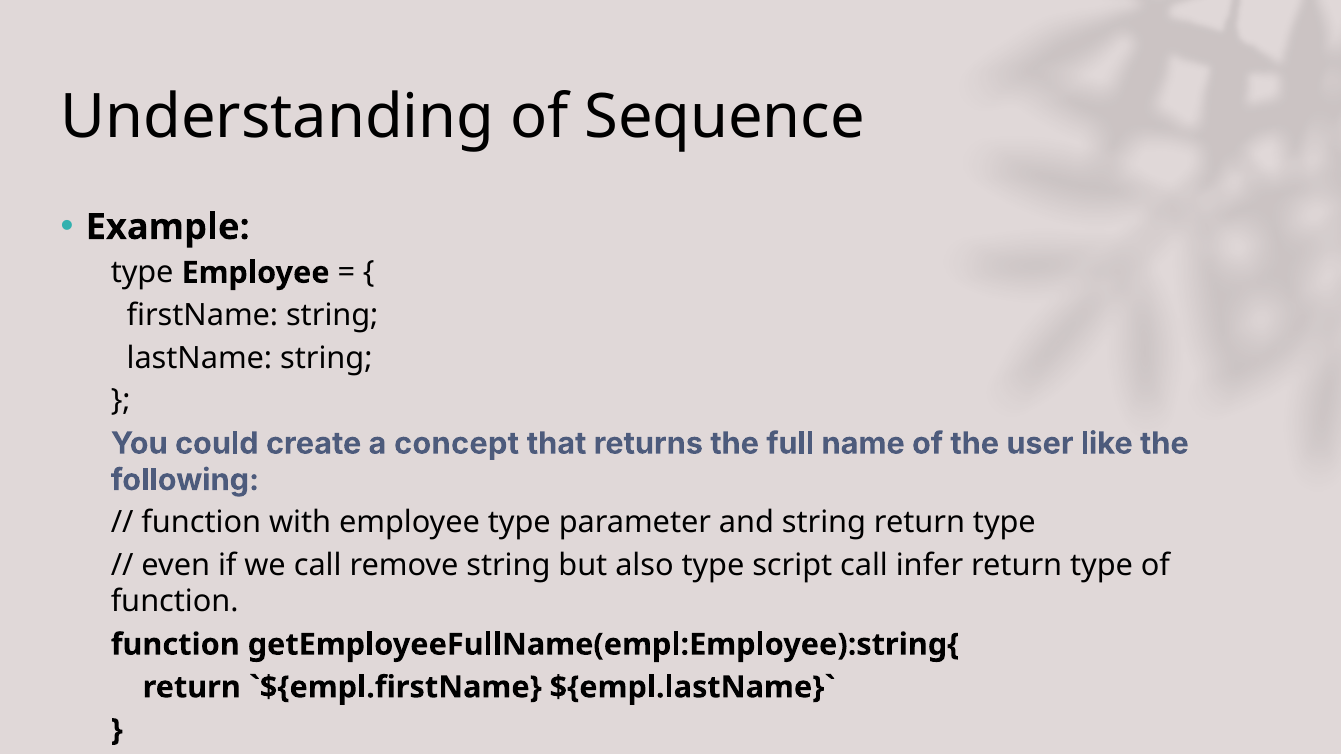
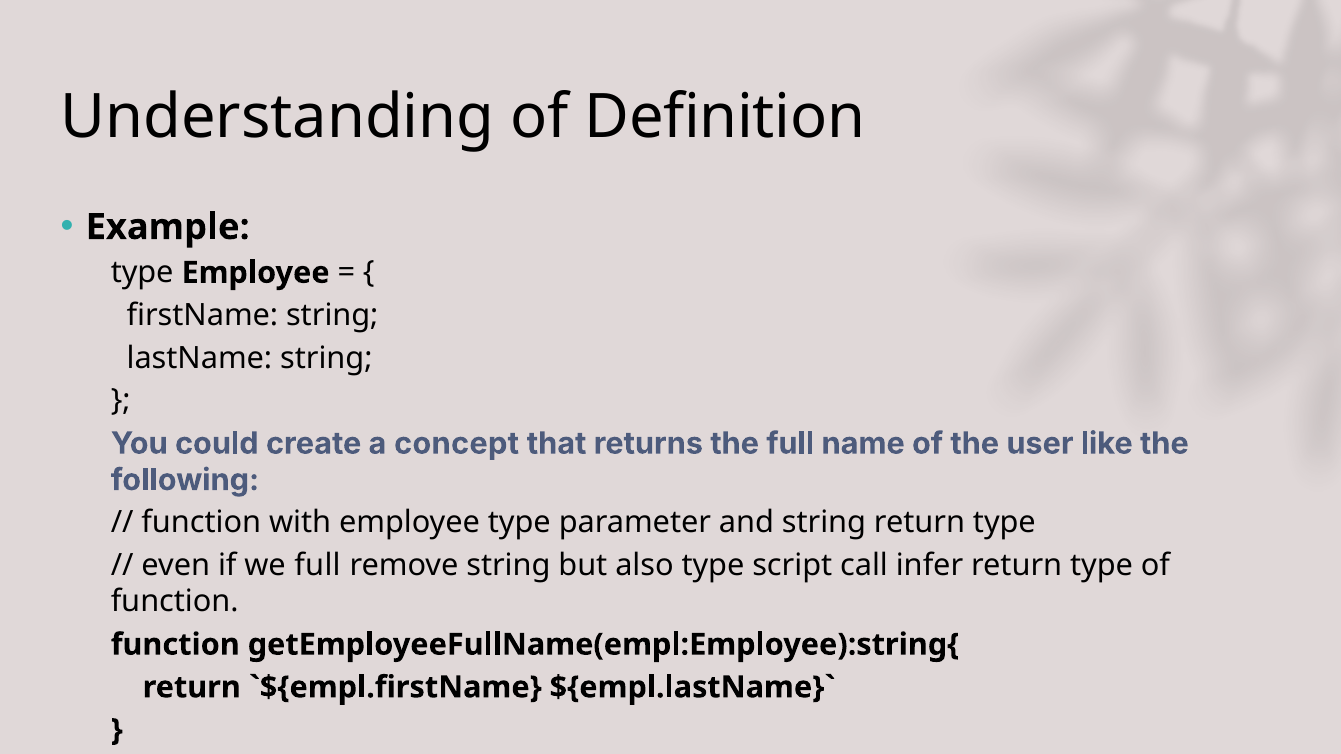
Sequence: Sequence -> Definition (725, 117)
we call: call -> full (318, 566)
